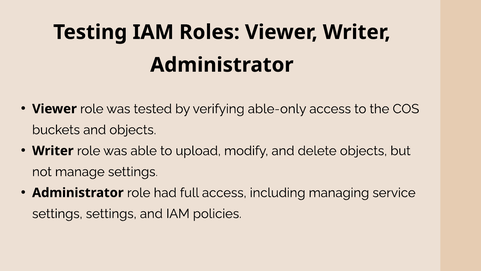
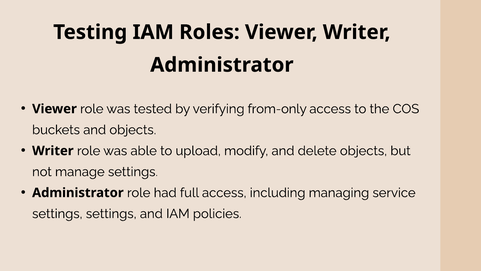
able-only: able-only -> from-only (277, 109)
